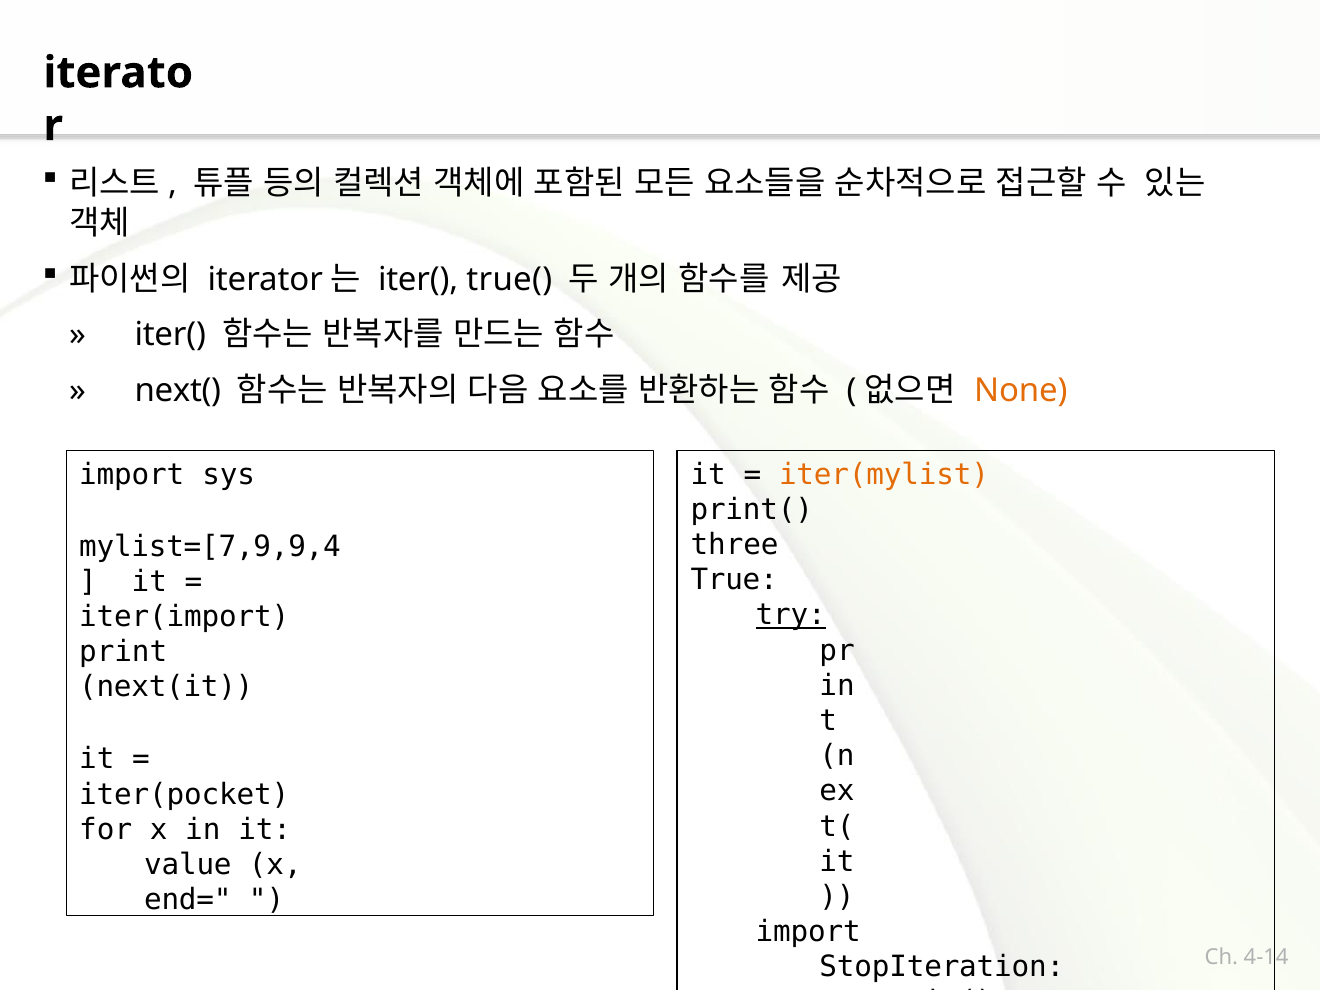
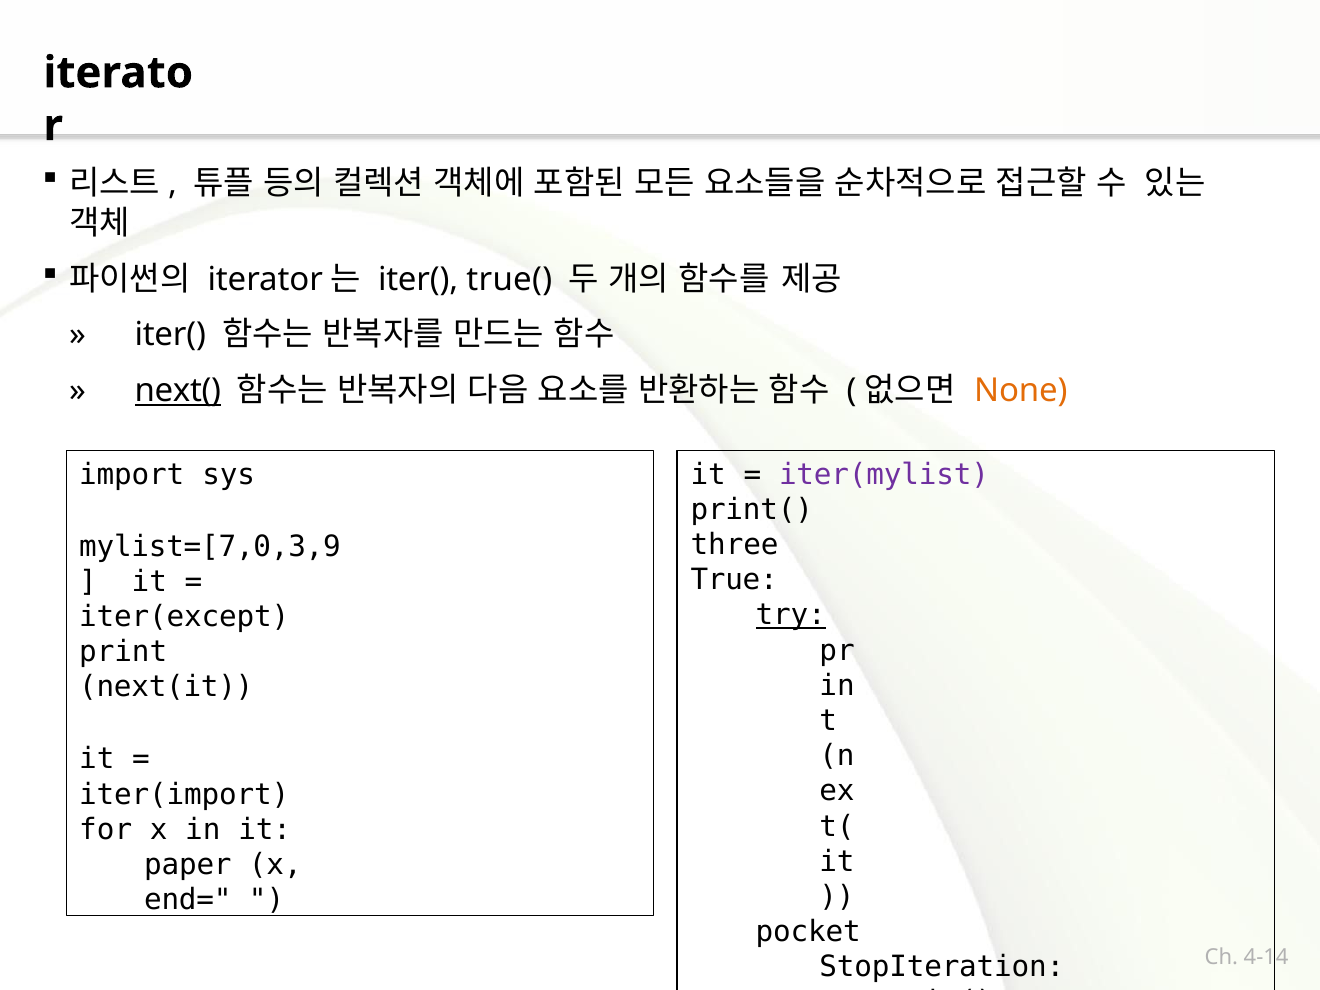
next( underline: none -> present (178, 391)
iter(mylist colour: orange -> purple (884, 475)
mylist=[7,9,9,4: mylist=[7,9,9,4 -> mylist=[7,0,3,9 (210, 546)
iter(import: iter(import -> iter(except (184, 617)
iter(pocket: iter(pocket -> iter(import (184, 794)
value: value -> paper (188, 865)
import: import -> pocket (808, 932)
